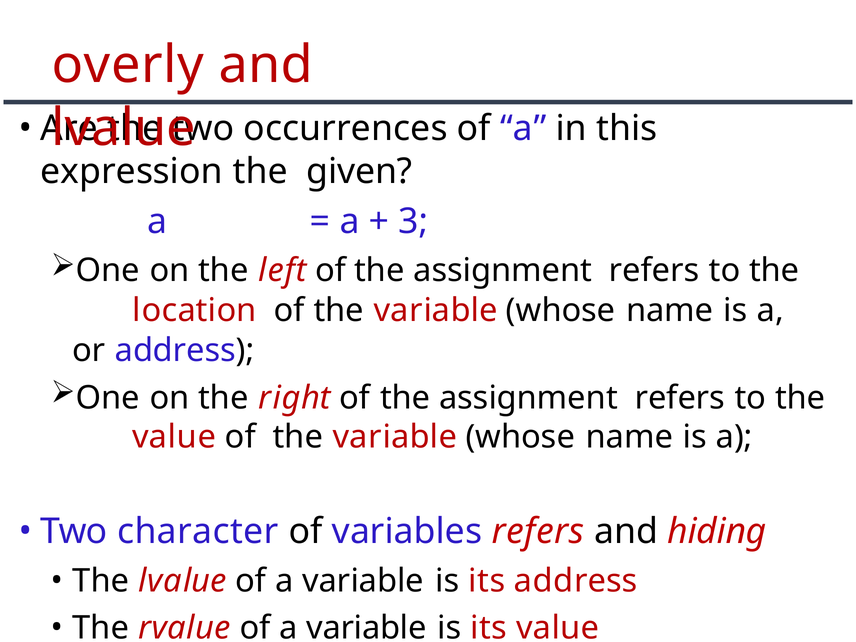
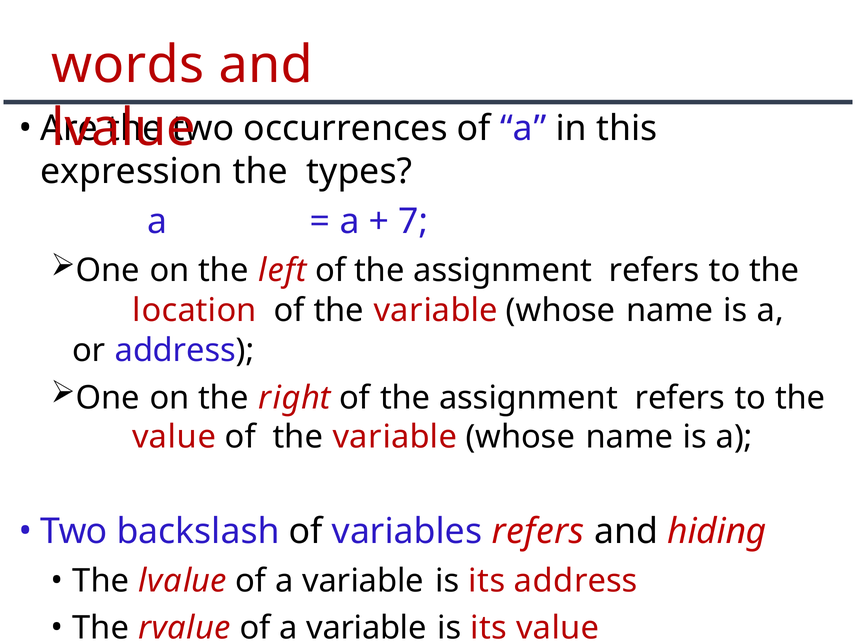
overly: overly -> words (128, 65)
given: given -> types (359, 171)
3: 3 -> 7 (413, 221)
character: character -> backslash (198, 532)
